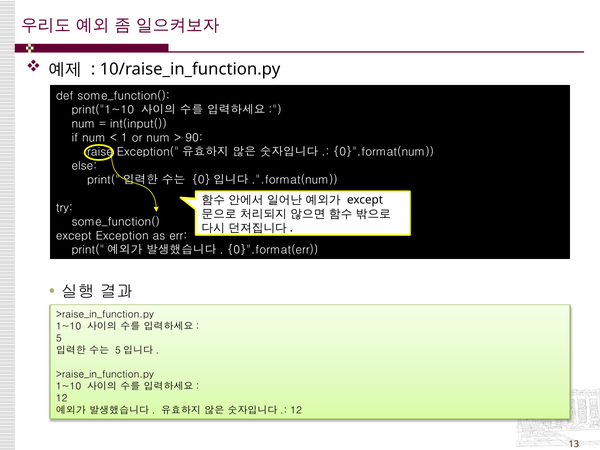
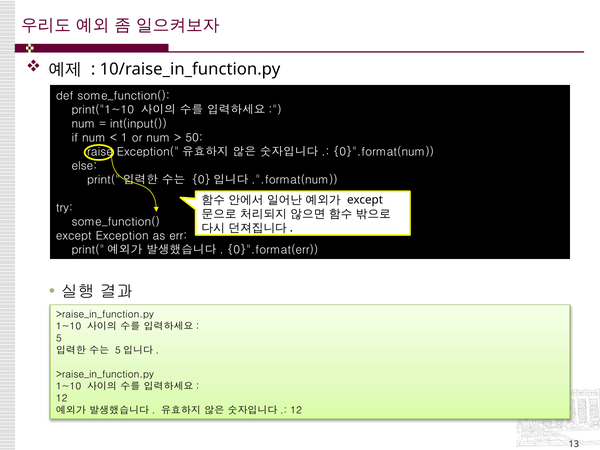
90: 90 -> 50 (194, 138)
